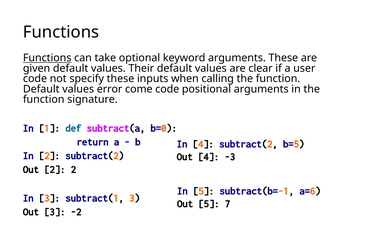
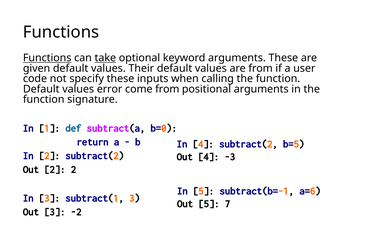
take underline: none -> present (105, 58)
are clear: clear -> from (261, 68)
come code: code -> from (167, 89)
